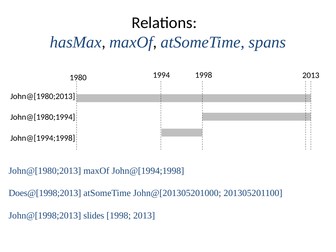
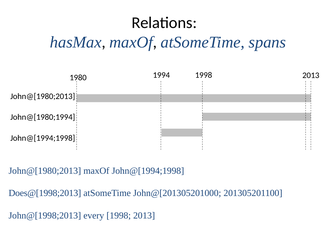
slides: slides -> every (94, 215)
